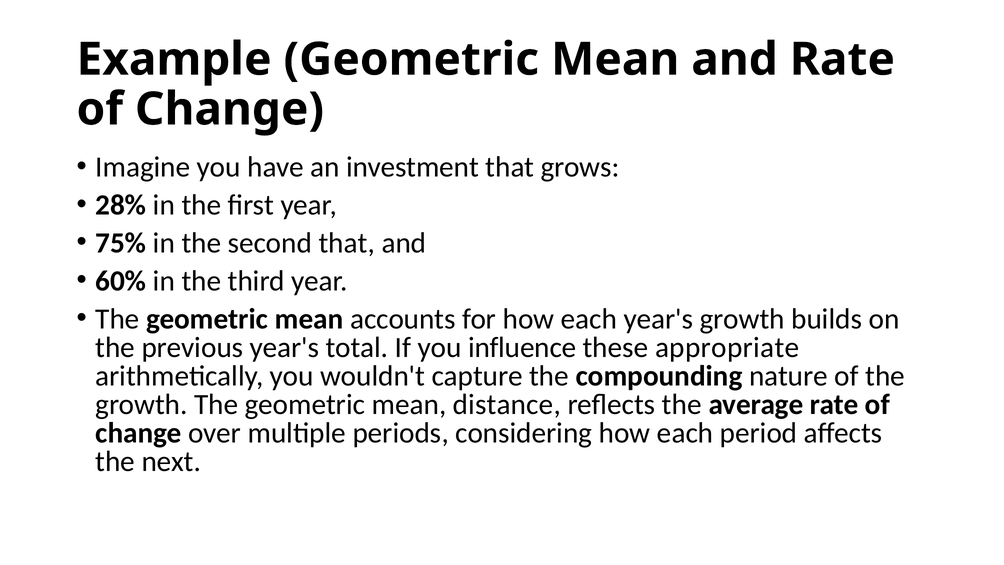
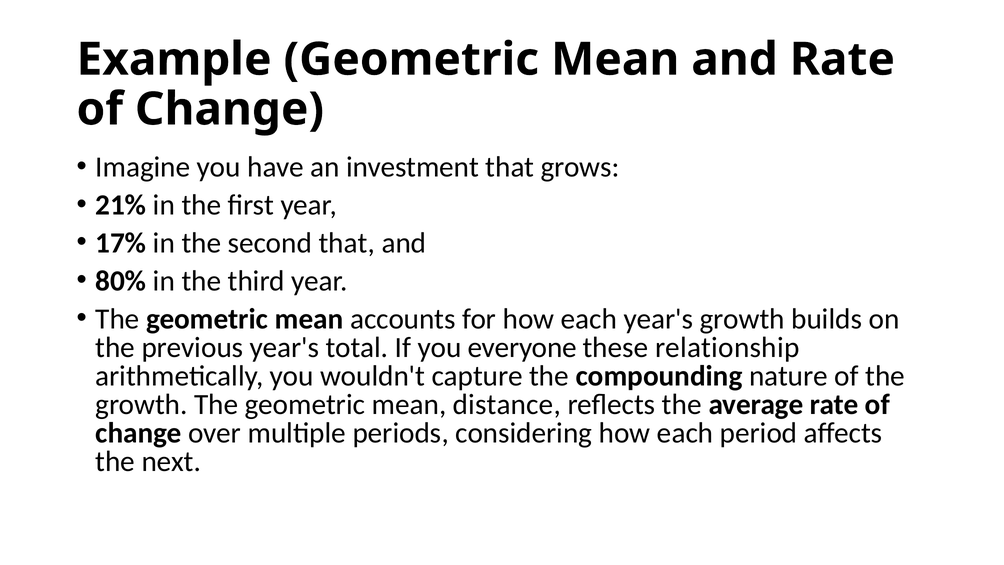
28%: 28% -> 21% (121, 205)
75%: 75% -> 17% (121, 243)
60%: 60% -> 80% (121, 281)
influence: influence -> everyone (522, 347)
appropriate: appropriate -> relationship (727, 347)
